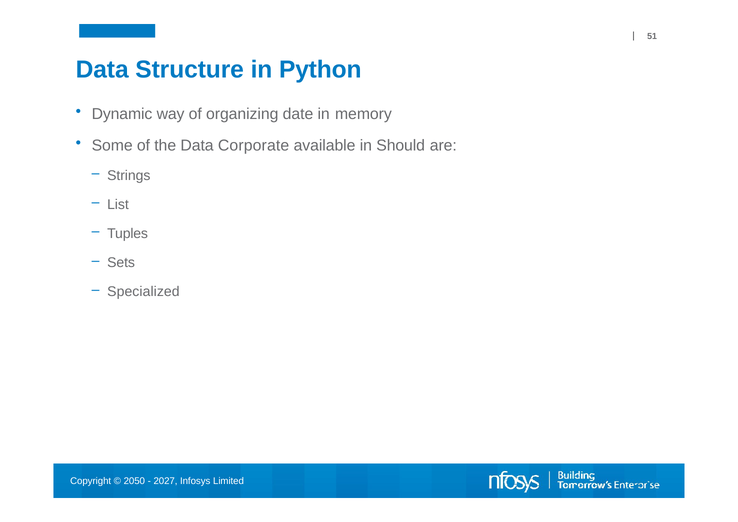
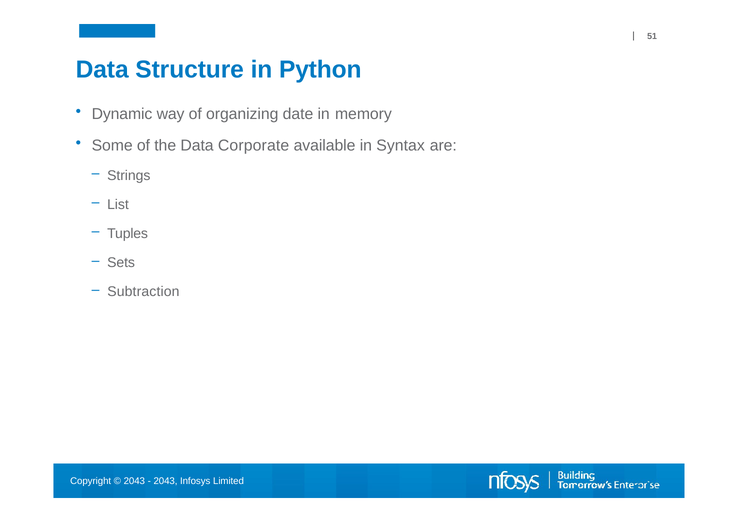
Should: Should -> Syntax (401, 145)
Specialized: Specialized -> Subtraction (143, 291)
2050: 2050 -> 2043 (134, 480)
2027: 2027 -> 2043 (165, 480)
